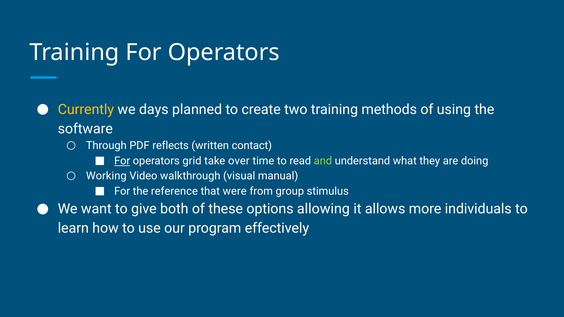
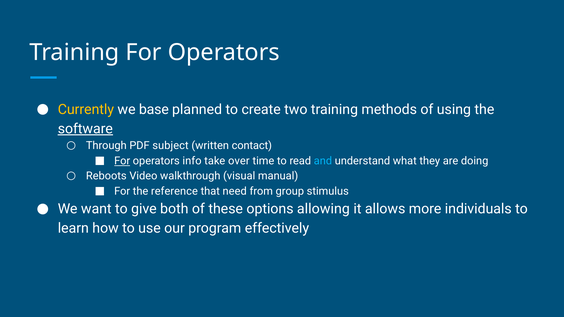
days: days -> base (154, 110)
software underline: none -> present (85, 129)
reflects: reflects -> subject (171, 146)
grid: grid -> info (192, 161)
and colour: light green -> light blue (323, 161)
Working: Working -> Reboots (106, 176)
were: were -> need (235, 191)
